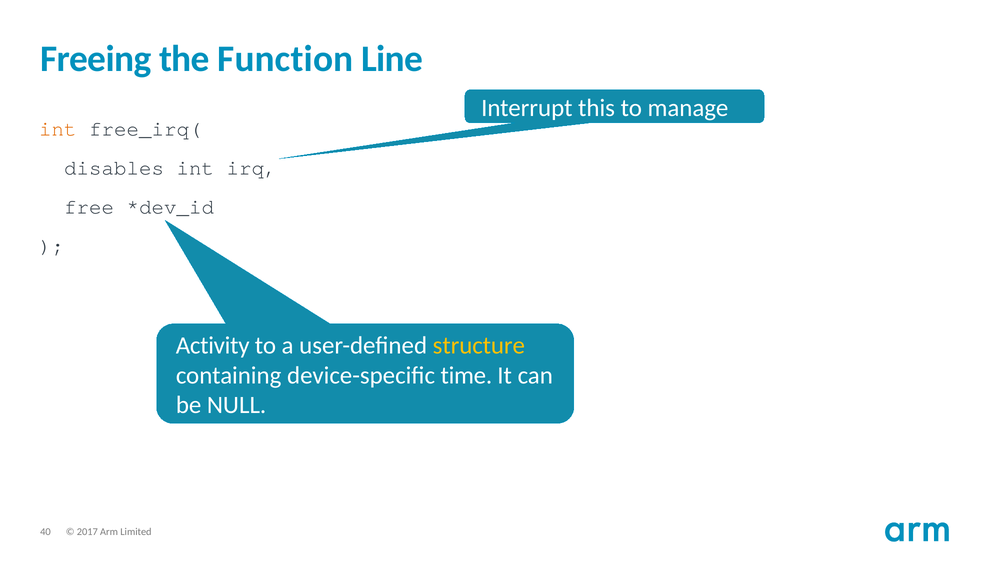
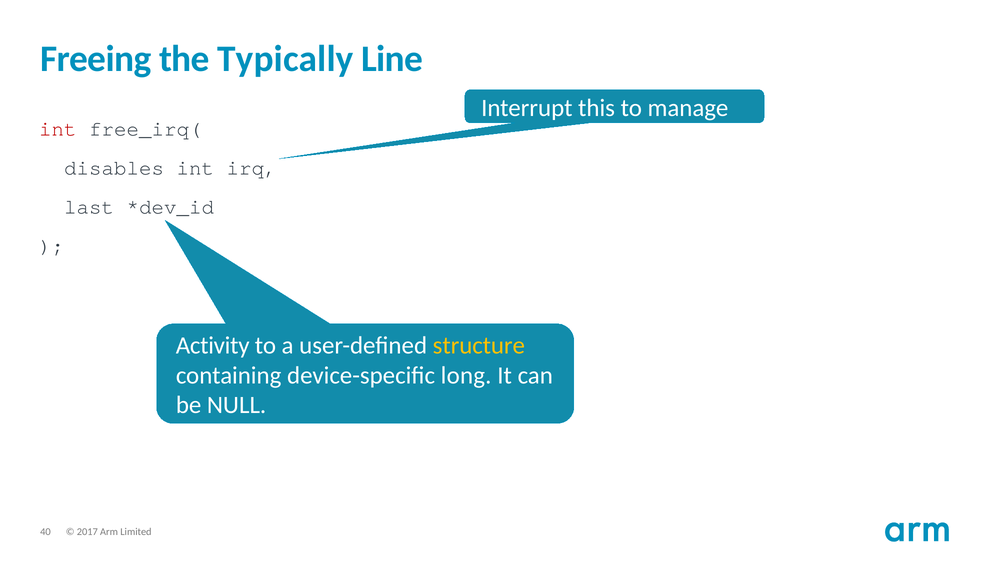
Function: Function -> Typically (285, 59)
int colour: orange -> red (58, 129)
free: free -> last (89, 207)
time: time -> long (466, 375)
